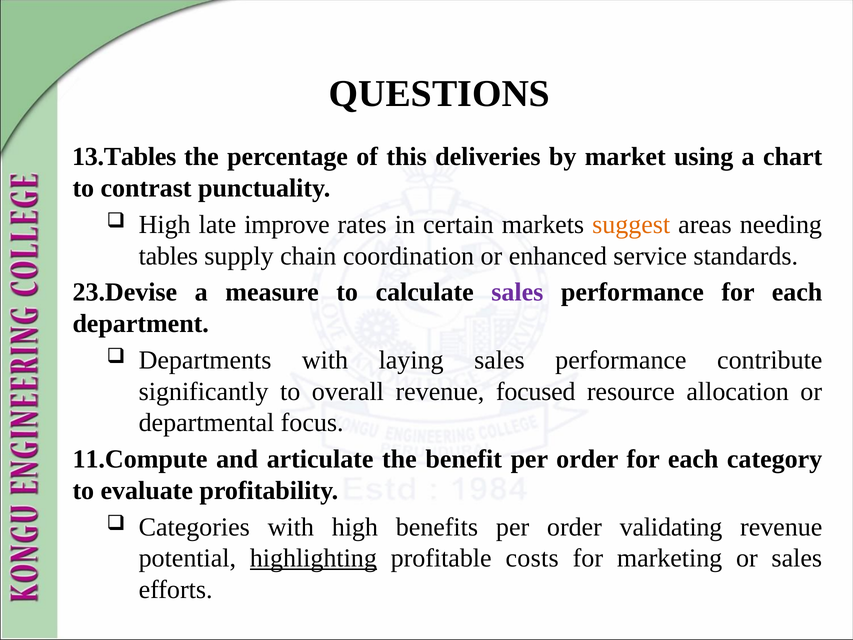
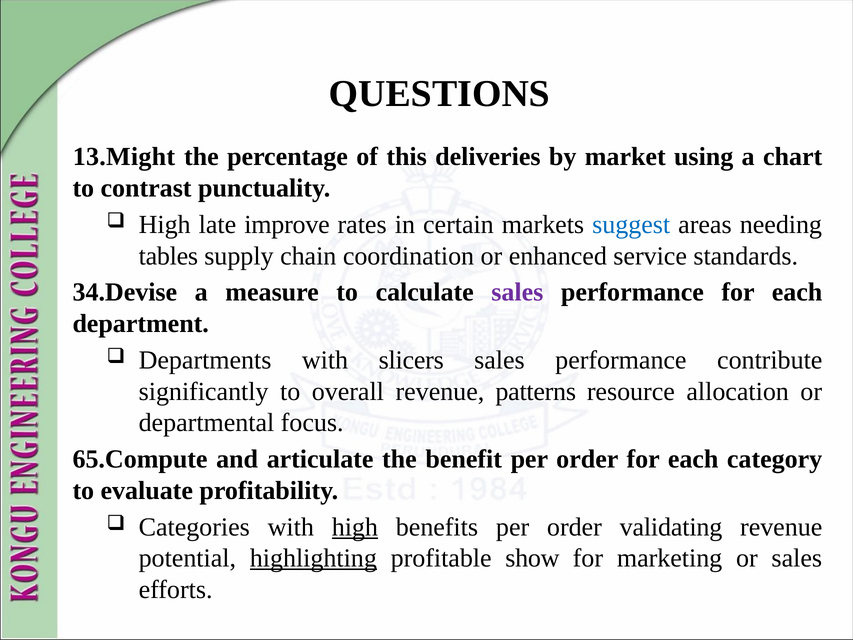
13.Tables: 13.Tables -> 13.Might (124, 157)
suggest colour: orange -> blue (631, 225)
23.Devise: 23.Devise -> 34.Devise (125, 292)
laying: laying -> slicers (411, 360)
focused: focused -> patterns (536, 391)
11.Compute: 11.Compute -> 65.Compute (140, 459)
high underline: none -> present (355, 527)
costs: costs -> show (532, 558)
